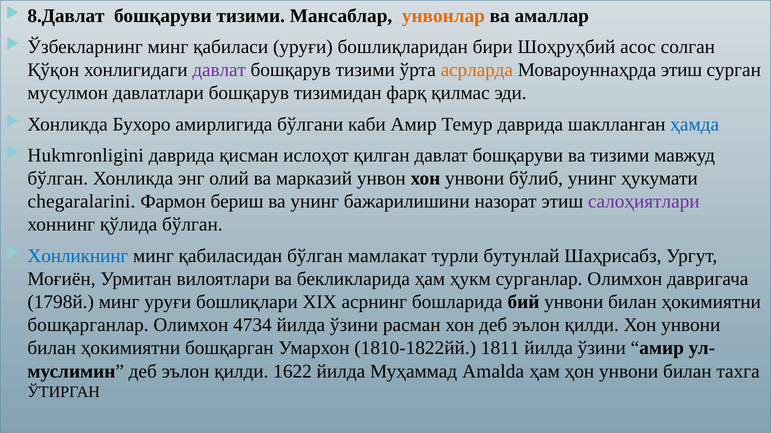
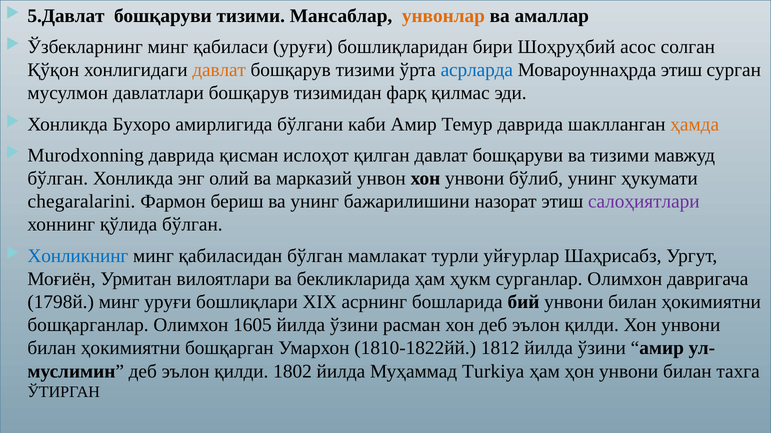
8.Давлат: 8.Давлат -> 5.Давлат (66, 16)
давлат colour: purple -> orange (219, 70)
асрларда colour: orange -> blue (477, 70)
ҳамда colour: blue -> orange (695, 124)
Hukmronligini: Hukmronligini -> Murodxonning (86, 156)
бутунлай: бутунлай -> уйғурлар (521, 256)
4734: 4734 -> 1605 (252, 326)
1811: 1811 -> 1812 (500, 349)
1622: 1622 -> 1802 (293, 372)
Amalda: Amalda -> Turkiya (493, 372)
